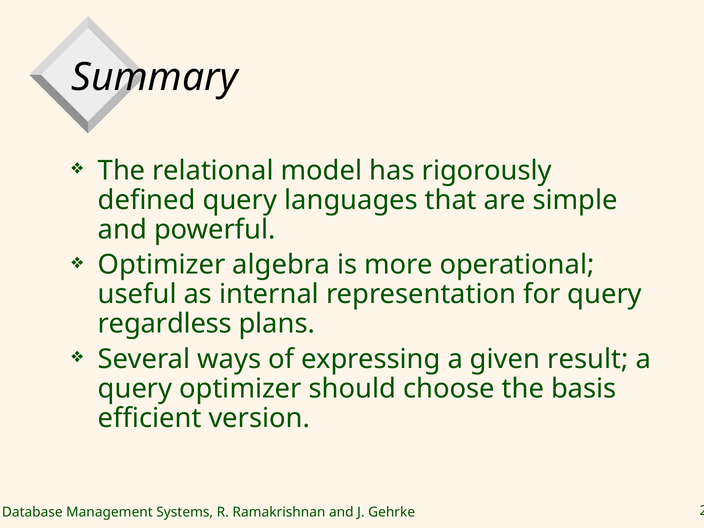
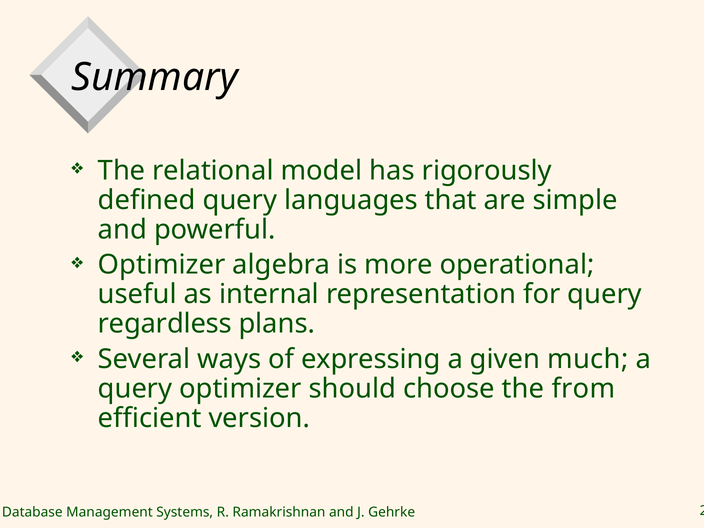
result: result -> much (588, 359)
basis: basis -> from (583, 389)
